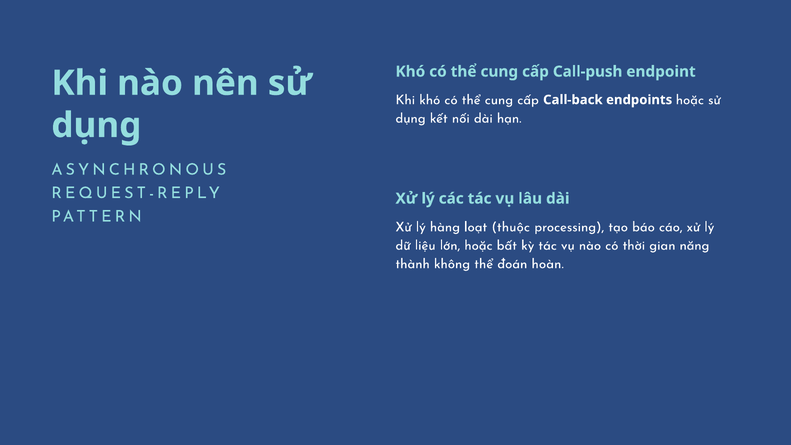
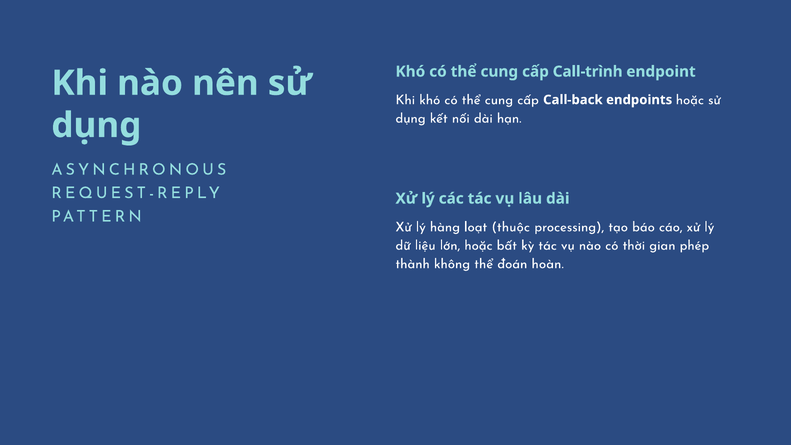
Call-push: Call-push -> Call-trình (588, 72)
năng: năng -> phép (694, 245)
